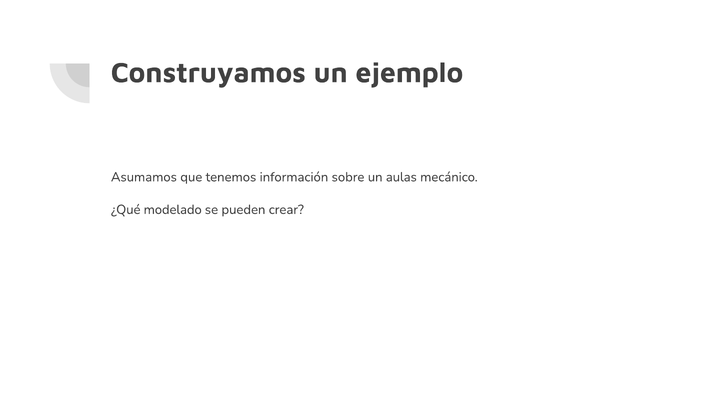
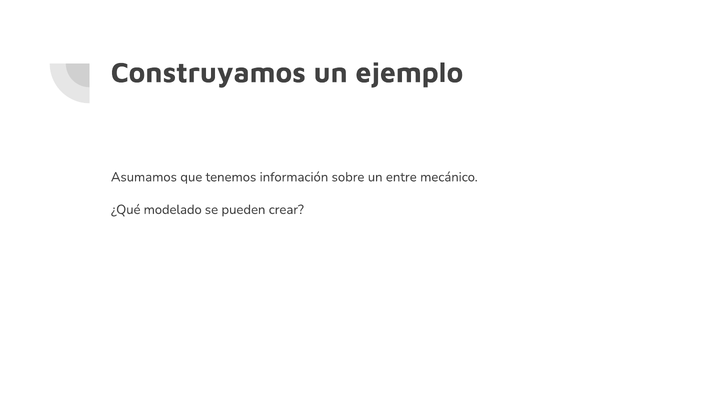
aulas: aulas -> entre (401, 177)
